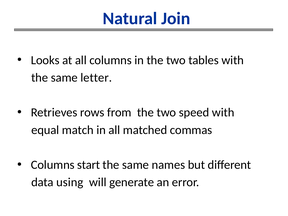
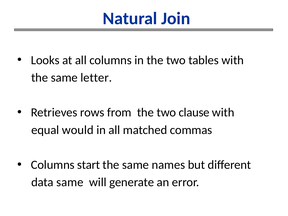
speed: speed -> clause (194, 113)
match: match -> would (78, 130)
data using: using -> same (70, 182)
